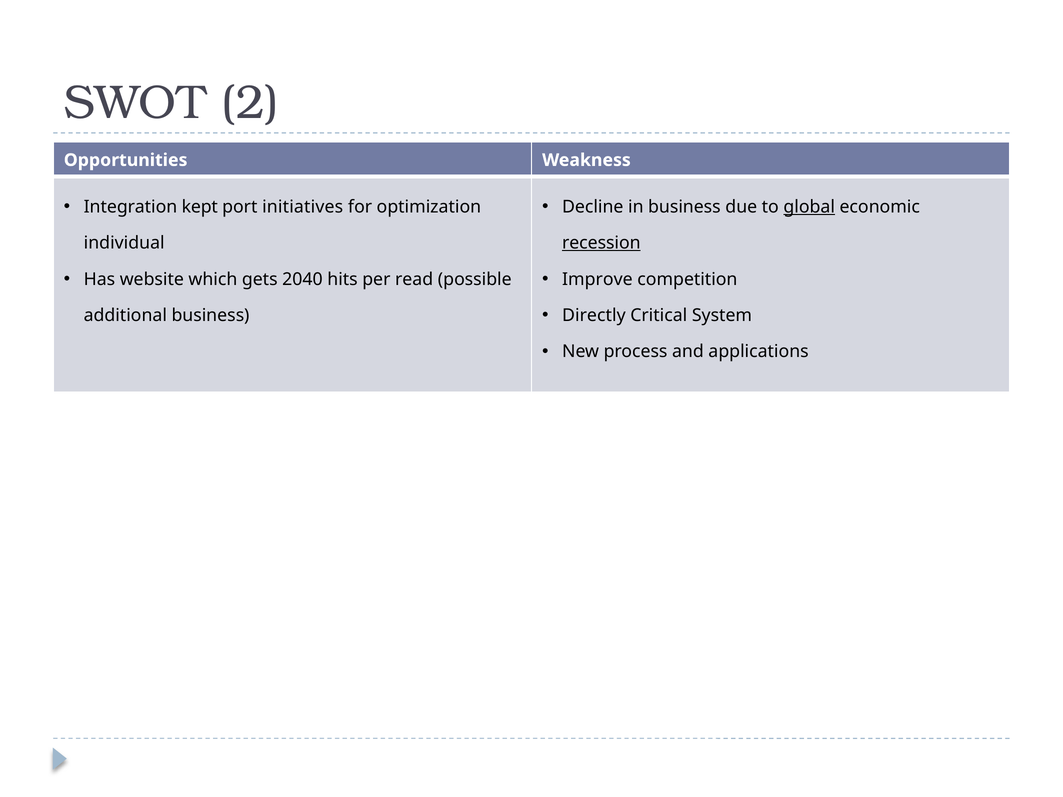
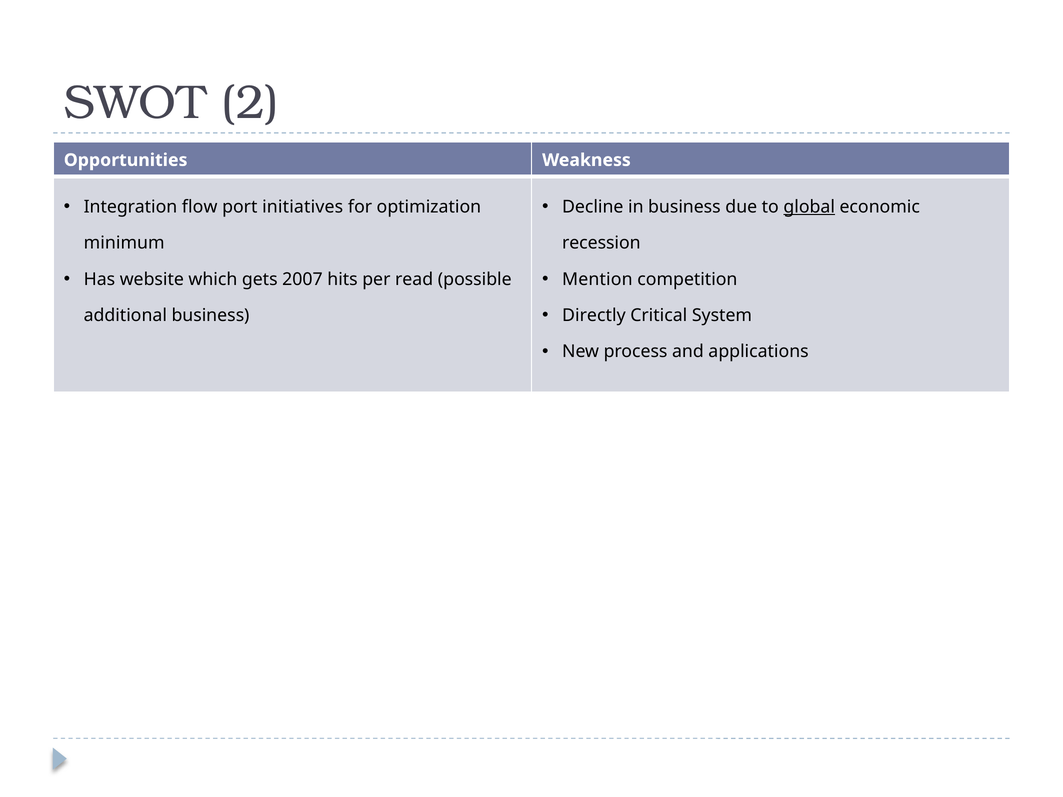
kept: kept -> flow (200, 207)
individual: individual -> minimum (124, 243)
recession underline: present -> none (601, 243)
2040: 2040 -> 2007 (302, 279)
Improve: Improve -> Mention (597, 279)
